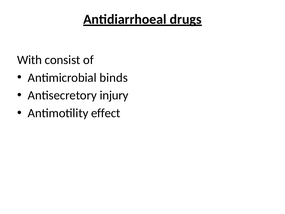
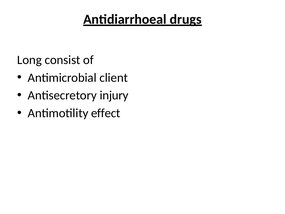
With: With -> Long (29, 60)
binds: binds -> client (114, 78)
